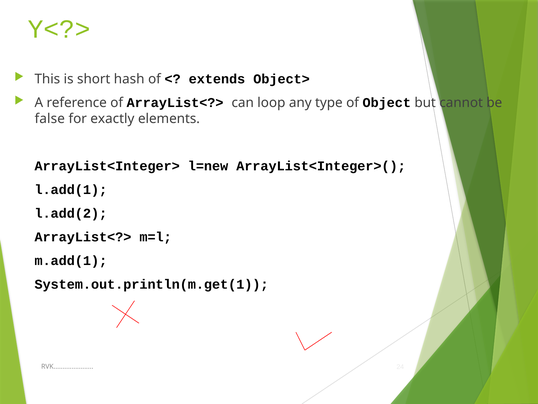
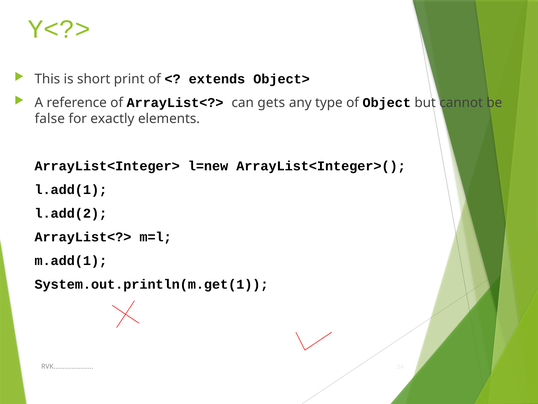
hash: hash -> print (129, 79)
loop: loop -> gets (271, 103)
